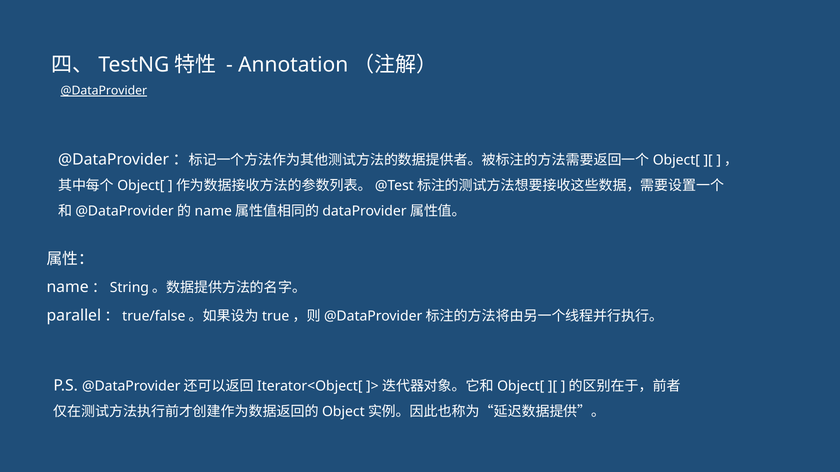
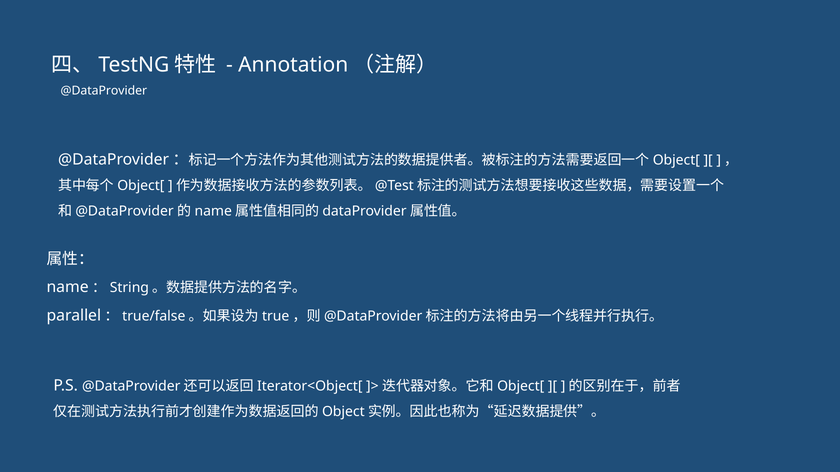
@DataProvider underline: present -> none (104, 91)
